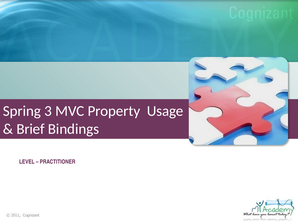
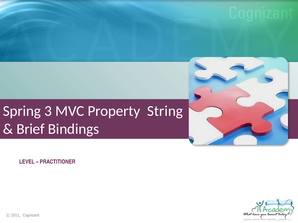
Usage: Usage -> String (165, 111)
